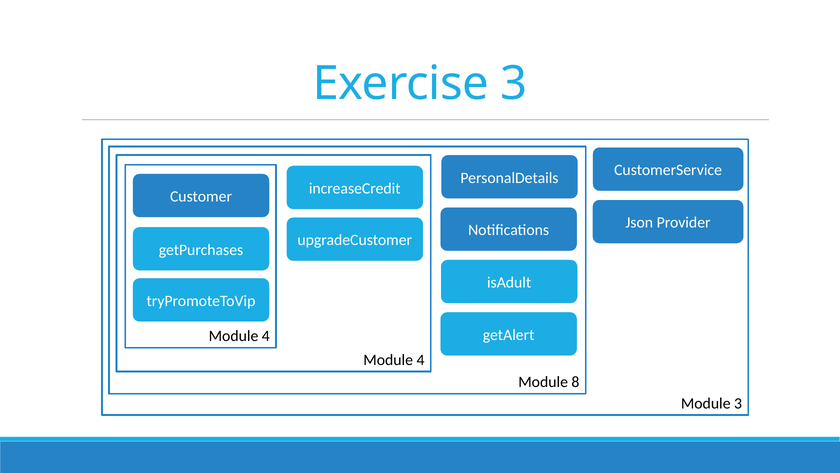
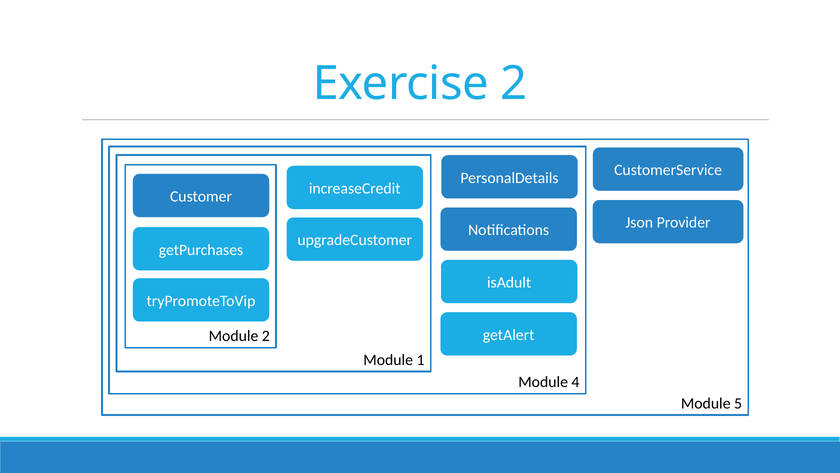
Exercise 3: 3 -> 2 (514, 84)
4: 4 -> 2 (266, 336)
4: 4 -> 1 (421, 360)
8: 8 -> 4 (575, 382)
Module 3: 3 -> 5 (738, 403)
